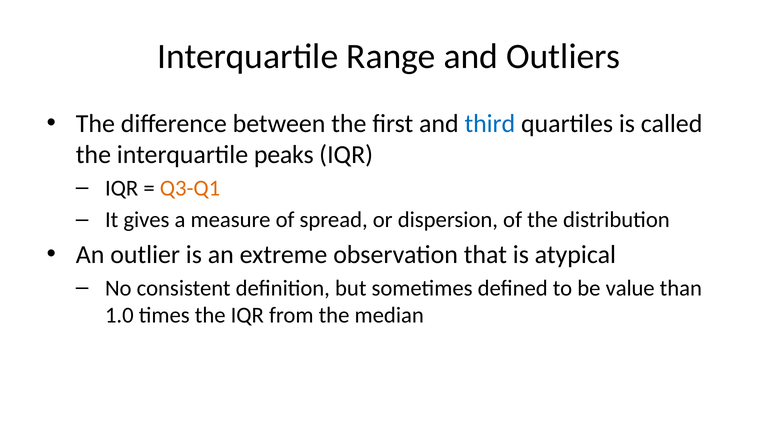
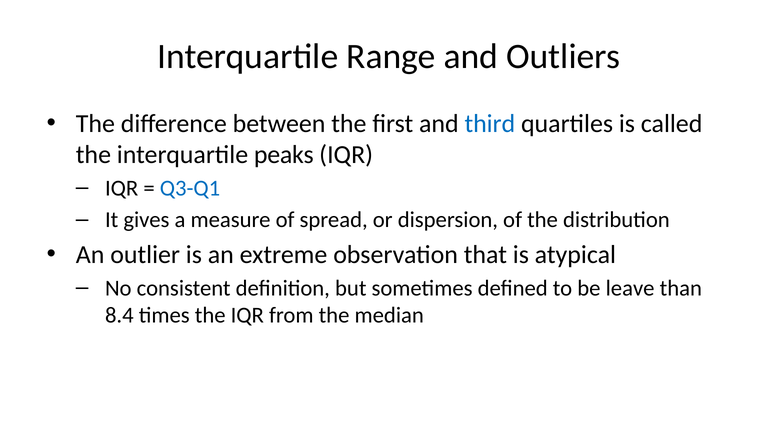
Q3-Q1 colour: orange -> blue (190, 188)
value: value -> leave (630, 288)
1.0: 1.0 -> 8.4 (119, 315)
